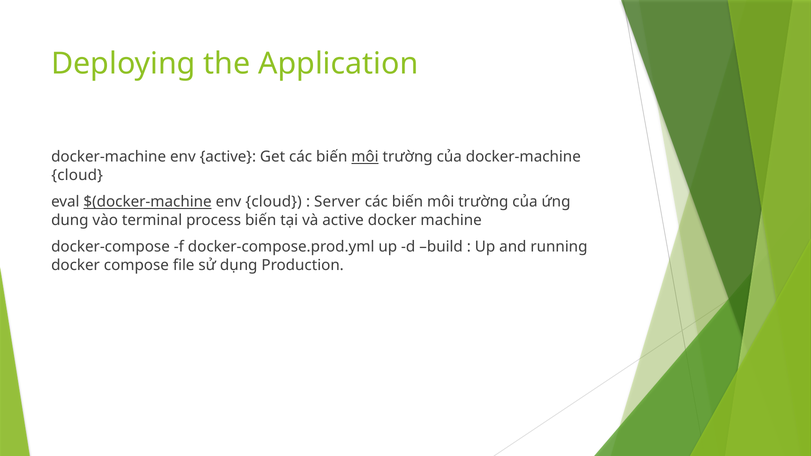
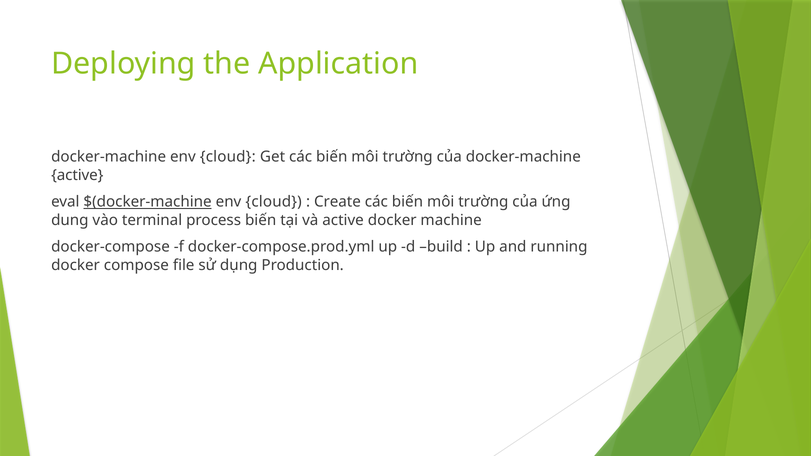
docker-machine env active: active -> cloud (228, 157)
môi underline: present -> none (365, 157)
cloud: cloud -> active (77, 175)
Server: Server -> Create (337, 202)
